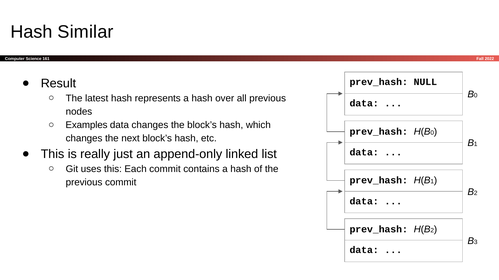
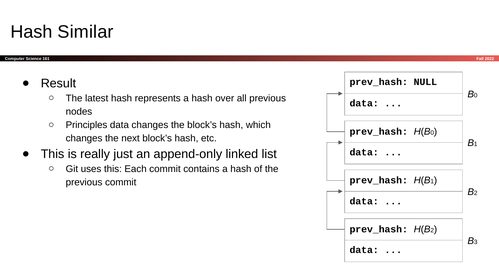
Examples: Examples -> Principles (87, 125)
